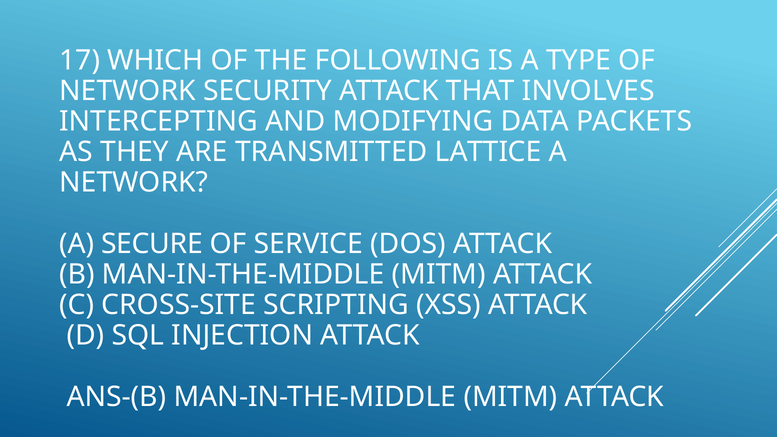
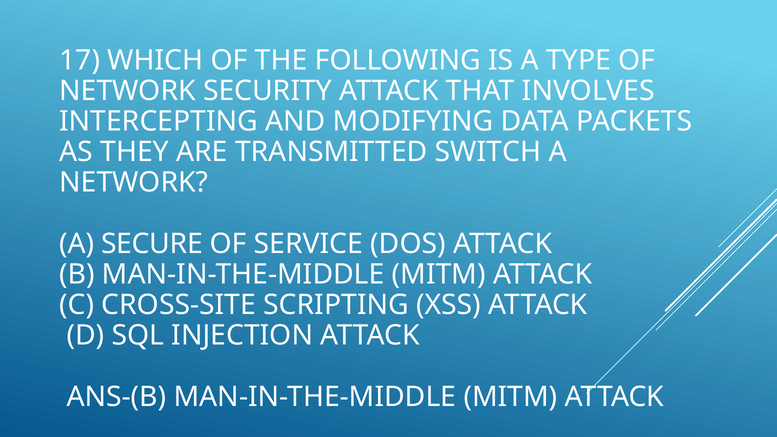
LATTICE: LATTICE -> SWITCH (488, 152)
